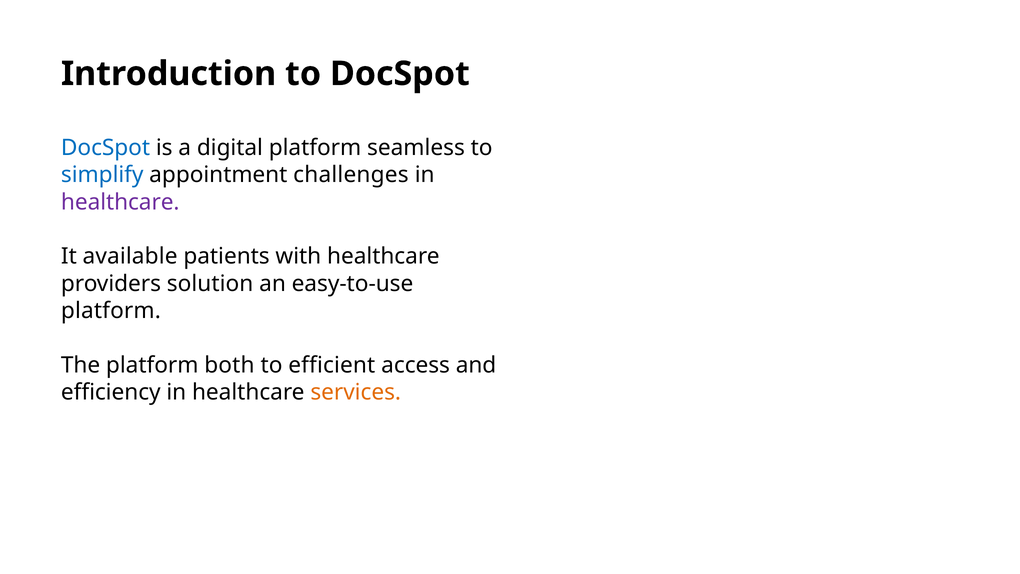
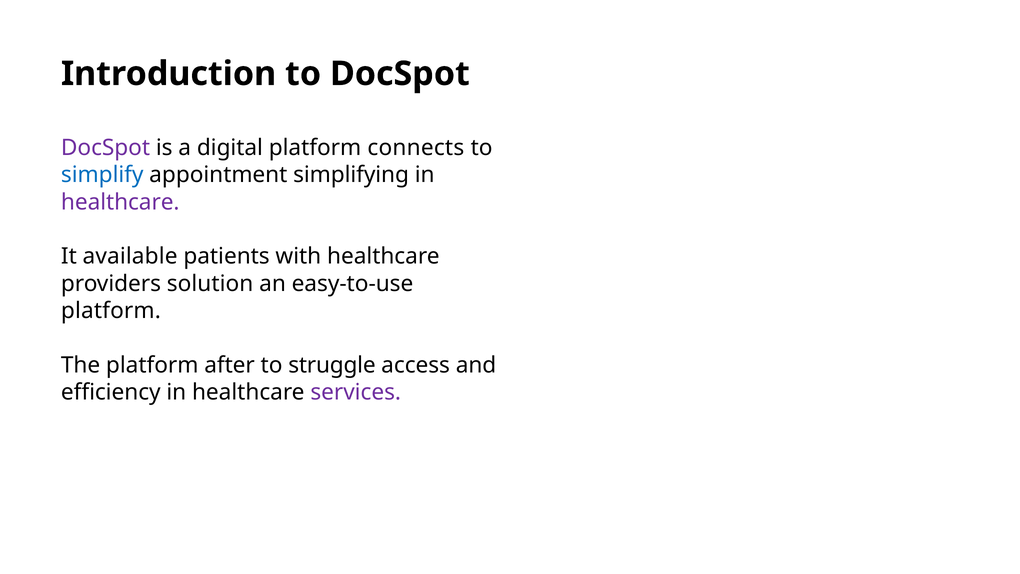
DocSpot colour: blue -> purple (106, 148)
seamless: seamless -> connects (416, 148)
challenges: challenges -> simplifying (351, 175)
both: both -> after (230, 365)
efficient: efficient -> struggle (332, 365)
services colour: orange -> purple (356, 392)
